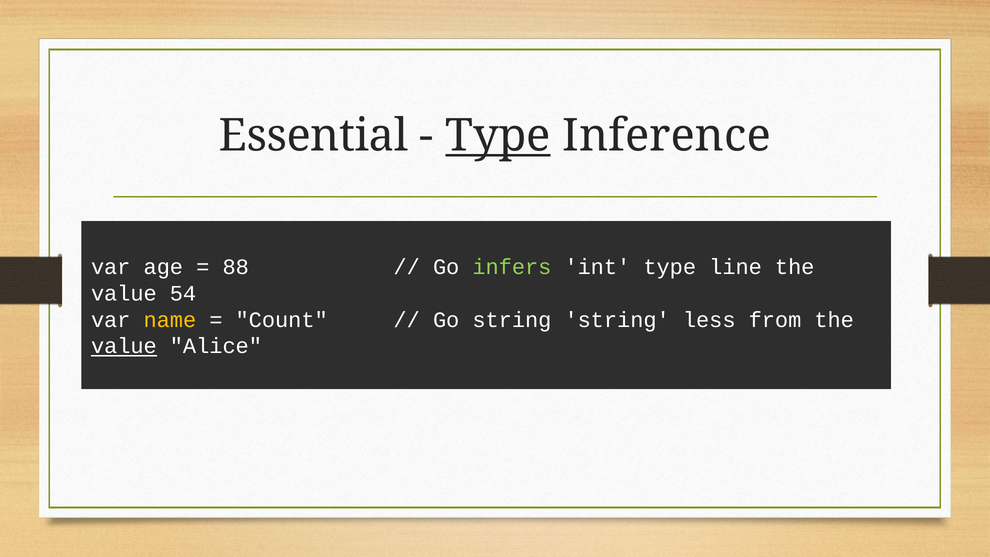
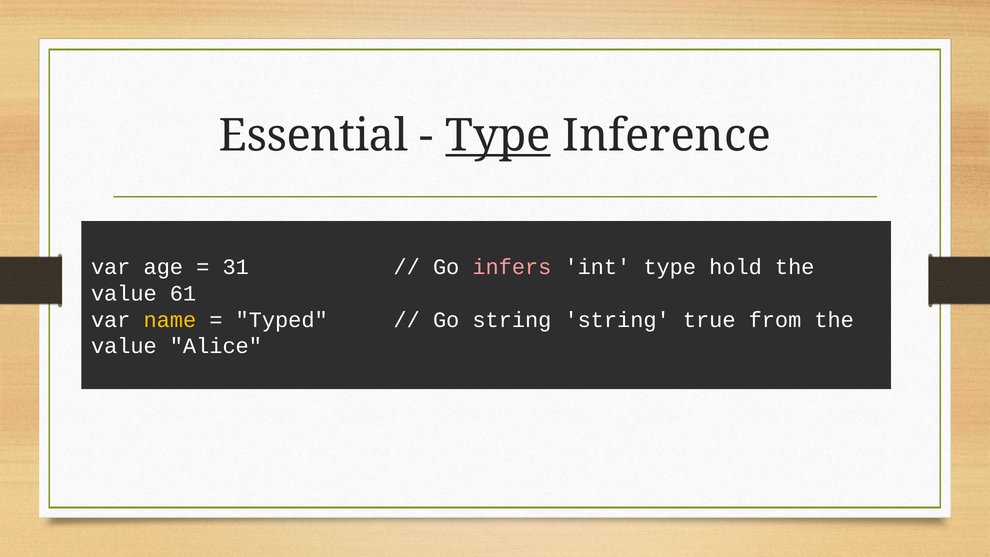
88: 88 -> 31 (236, 267)
infers colour: light green -> pink (512, 267)
line: line -> hold (736, 267)
54: 54 -> 61 (183, 293)
Count: Count -> Typed (282, 320)
less: less -> true (709, 320)
value underline: present -> none (124, 346)
